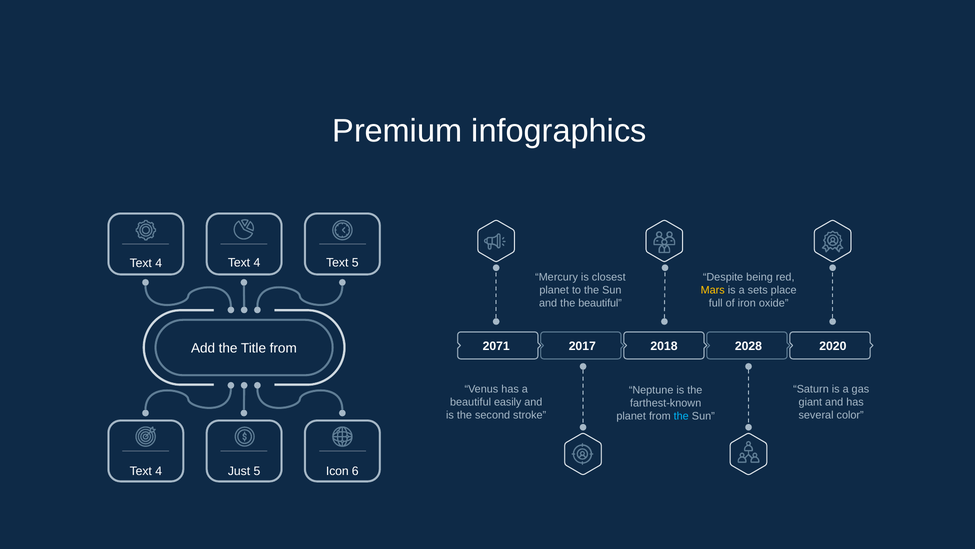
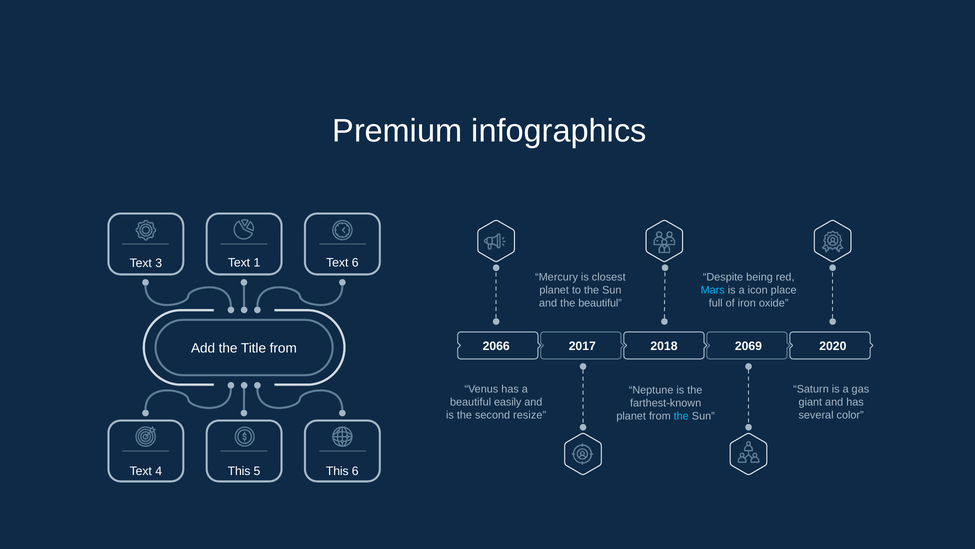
4: 4 -> 3 (159, 263)
4: 4 -> 1 (257, 263)
Text 5: 5 -> 6 (355, 263)
Mars colour: yellow -> light blue (713, 290)
sets: sets -> icon (758, 290)
2071: 2071 -> 2066 (496, 346)
2028: 2028 -> 2069 (748, 346)
stroke: stroke -> resize (530, 415)
4 Just: Just -> This (239, 471)
5 Icon: Icon -> This (337, 471)
